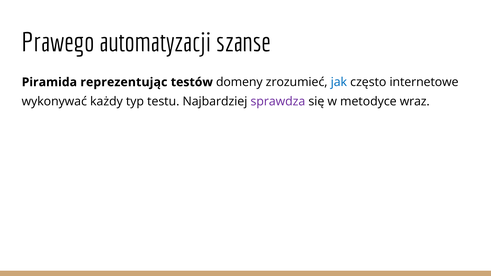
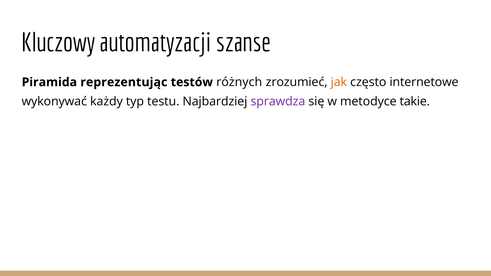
Prawego: Prawego -> Kluczowy (58, 43)
domeny: domeny -> różnych (239, 82)
jak colour: blue -> orange (339, 82)
wraz: wraz -> takie (415, 101)
